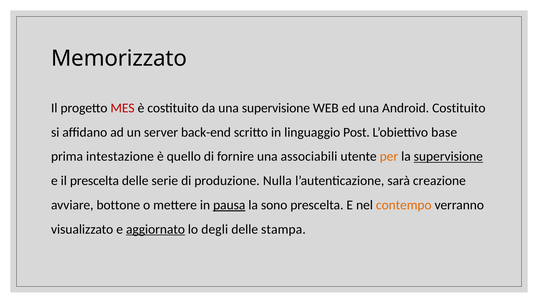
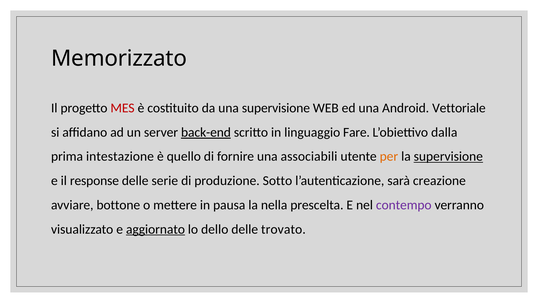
Android Costituito: Costituito -> Vettoriale (459, 108)
back-end underline: none -> present (206, 132)
Post: Post -> Fare (356, 132)
base: base -> dalla (444, 132)
il prescelta: prescelta -> response (94, 181)
Nulla: Nulla -> Sotto (277, 181)
pausa underline: present -> none (229, 205)
sono: sono -> nella (274, 205)
contempo colour: orange -> purple (404, 205)
degli: degli -> dello (215, 229)
stampa: stampa -> trovato (283, 229)
